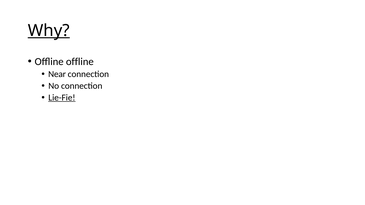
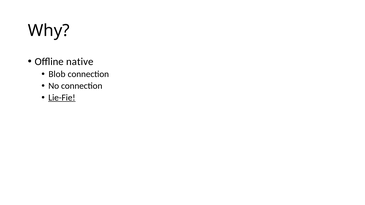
Why underline: present -> none (49, 31)
Offline offline: offline -> native (80, 62)
Near: Near -> Blob (57, 74)
